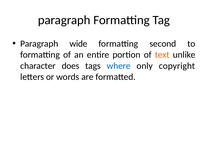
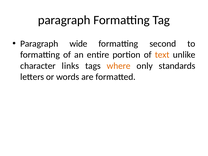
does: does -> links (70, 66)
where colour: blue -> orange (119, 66)
copyright: copyright -> standards (177, 66)
